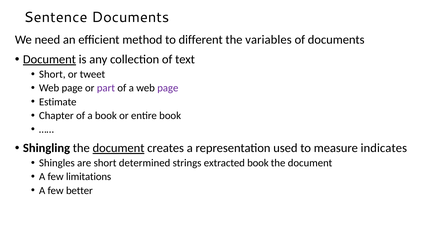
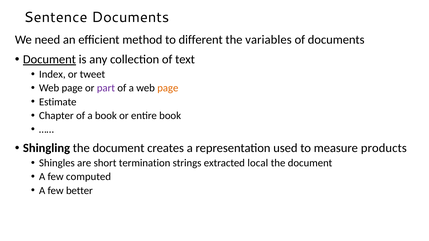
Short: Short -> Index (52, 74)
page colour: purple -> orange (168, 88)
document underline: present -> none (119, 148)
indicates: indicates -> products (384, 148)
determined: determined -> termination (145, 163)
extracted book: book -> local (258, 163)
limitations: limitations -> computed (89, 177)
